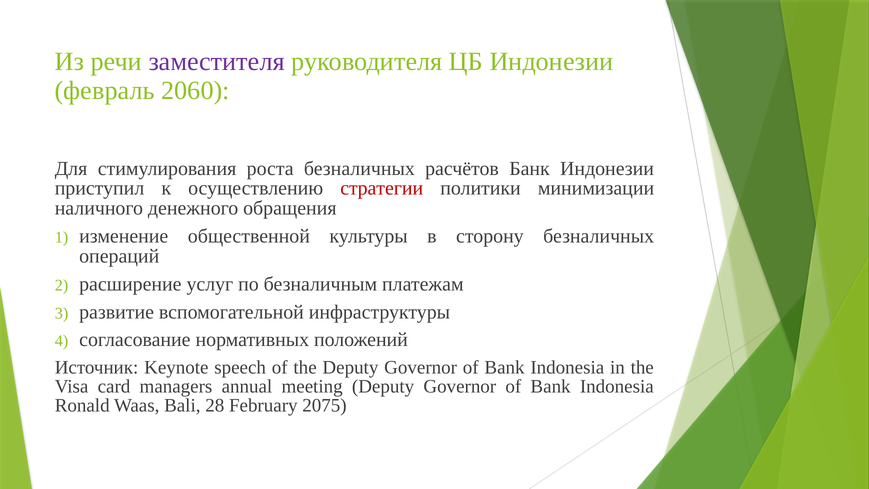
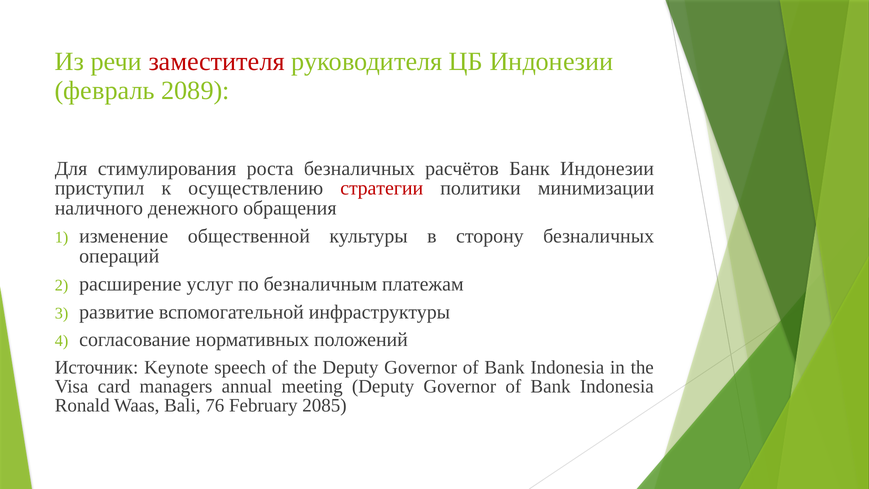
заместителя colour: purple -> red (217, 61)
2060: 2060 -> 2089 (195, 91)
28: 28 -> 76 (215, 405)
2075: 2075 -> 2085 (324, 405)
